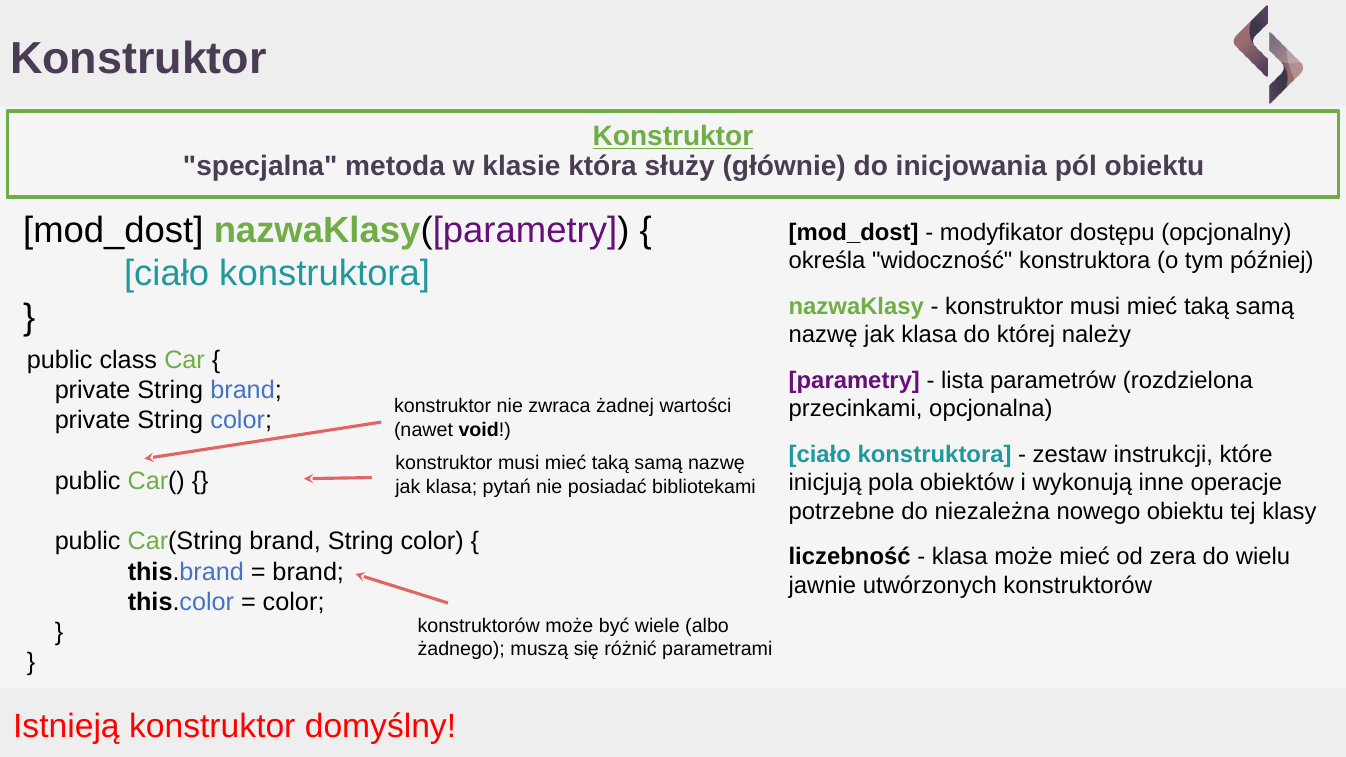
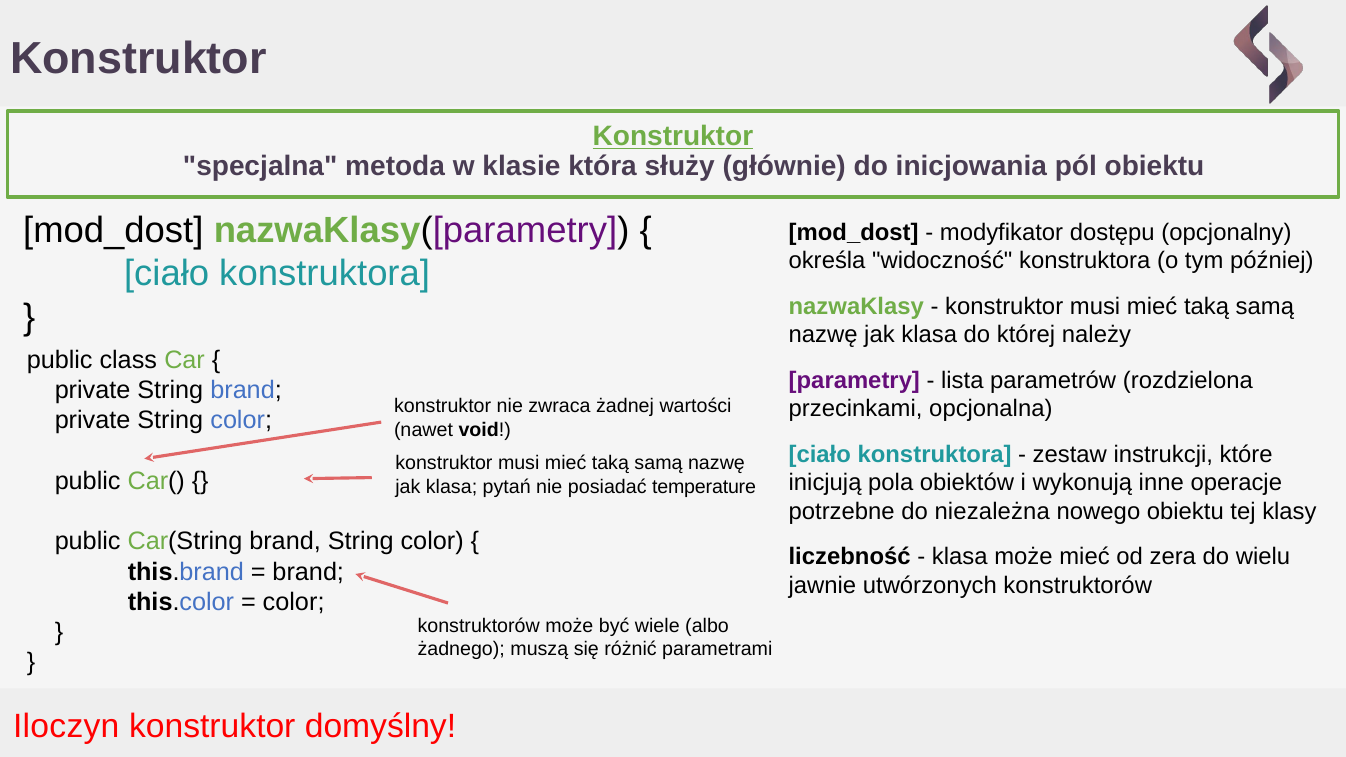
bibliotekami: bibliotekami -> temperature (704, 487)
Istnieją: Istnieją -> Iloczyn (66, 726)
